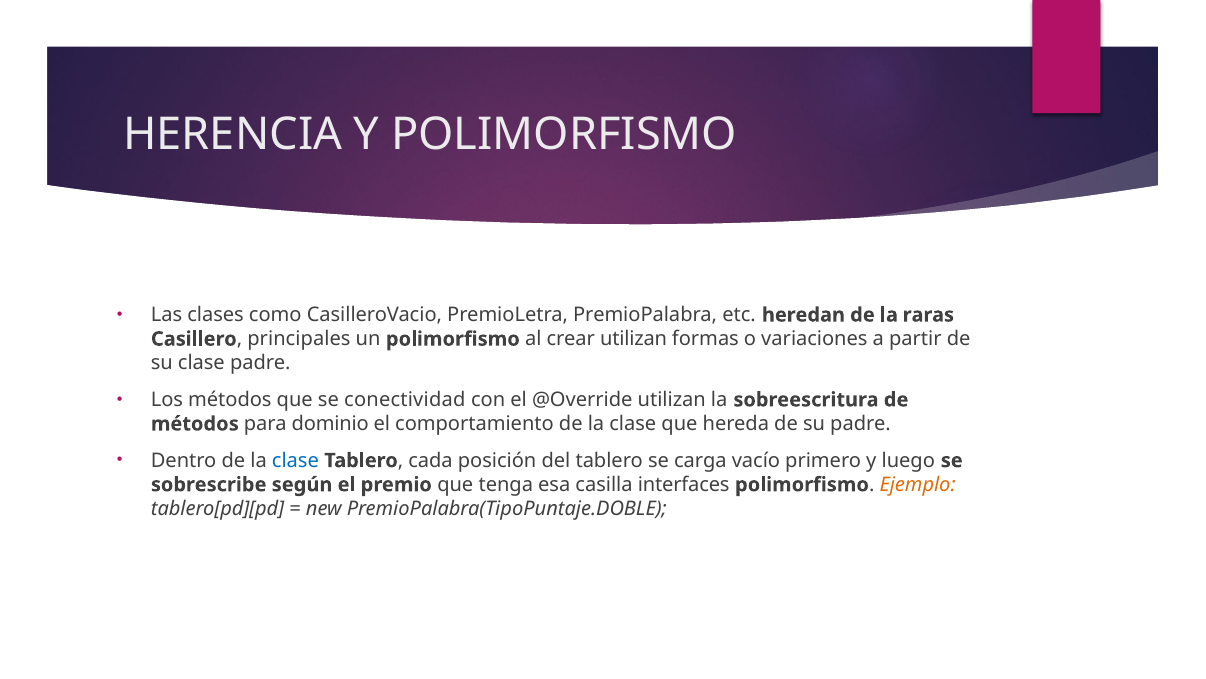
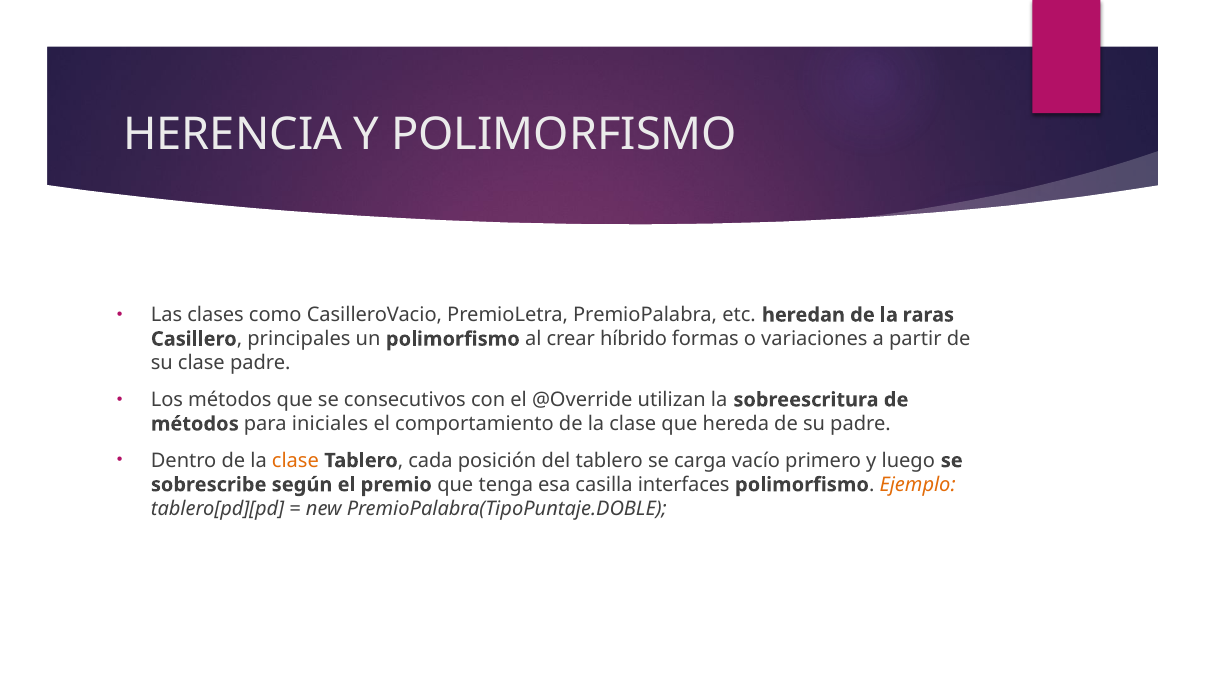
crear utilizan: utilizan -> híbrido (634, 339)
conectividad: conectividad -> consecutivos (405, 399)
dominio: dominio -> iniciales (330, 424)
clase colour: blue -> orange (295, 460)
